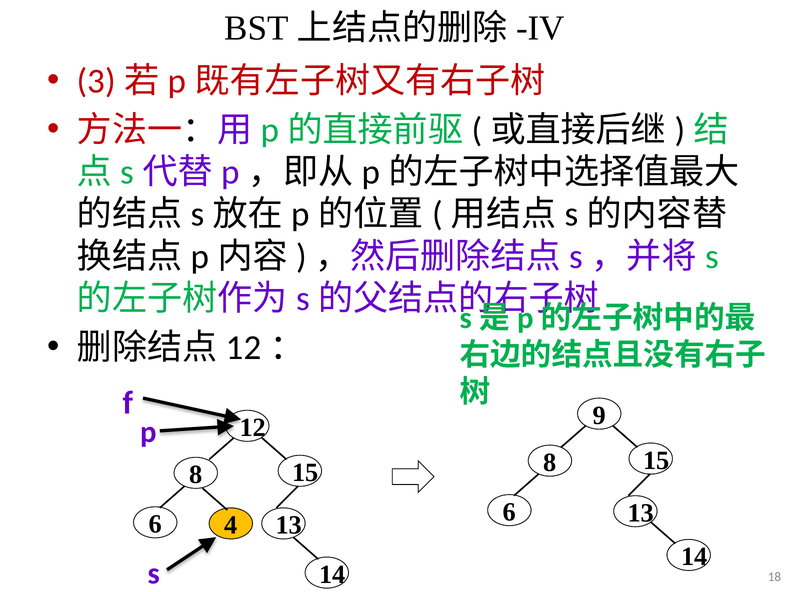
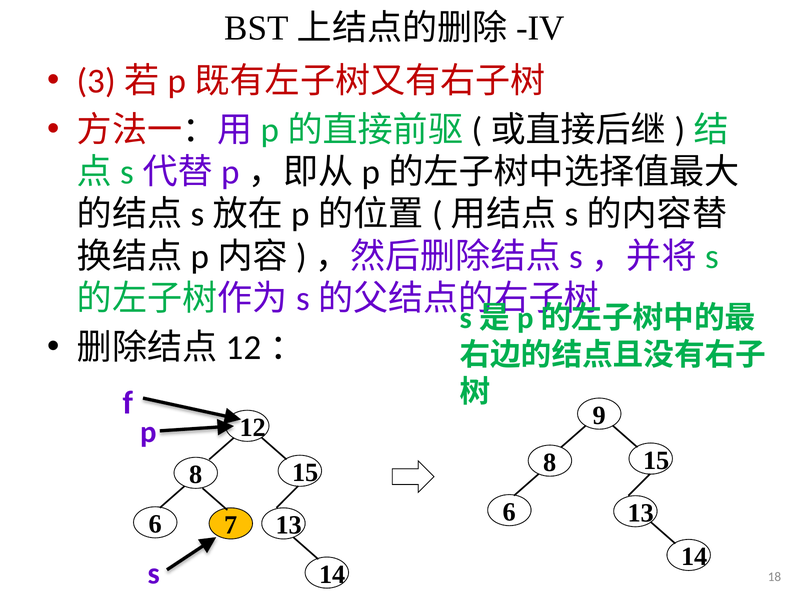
4: 4 -> 7 (231, 525)
